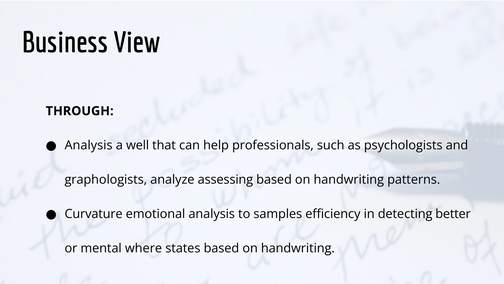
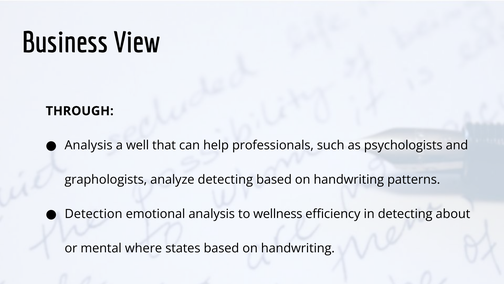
analyze assessing: assessing -> detecting (225, 179)
Curvature: Curvature -> Detection (94, 214)
samples: samples -> wellness (278, 214)
better: better -> about (453, 214)
